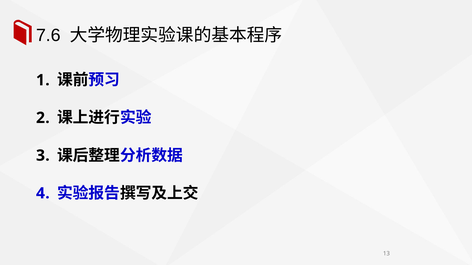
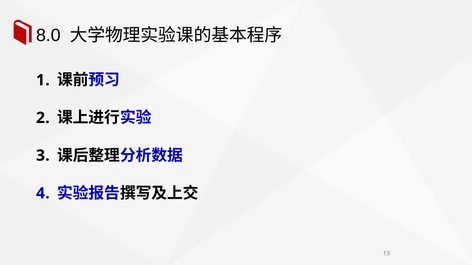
7.6: 7.6 -> 8.0 (48, 36)
